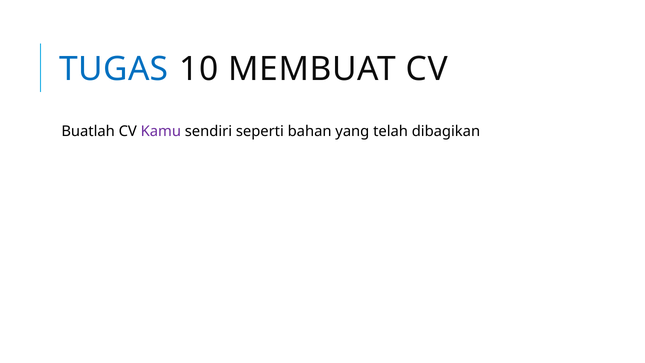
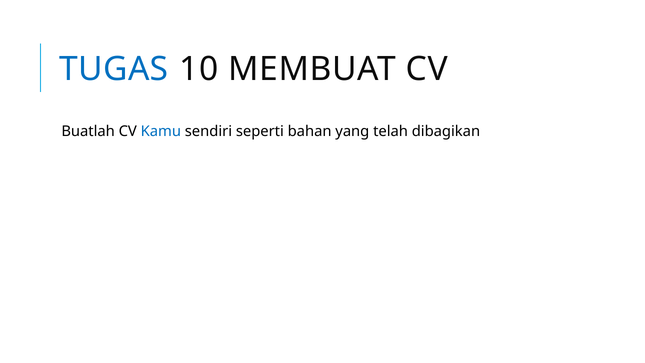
Kamu colour: purple -> blue (161, 131)
